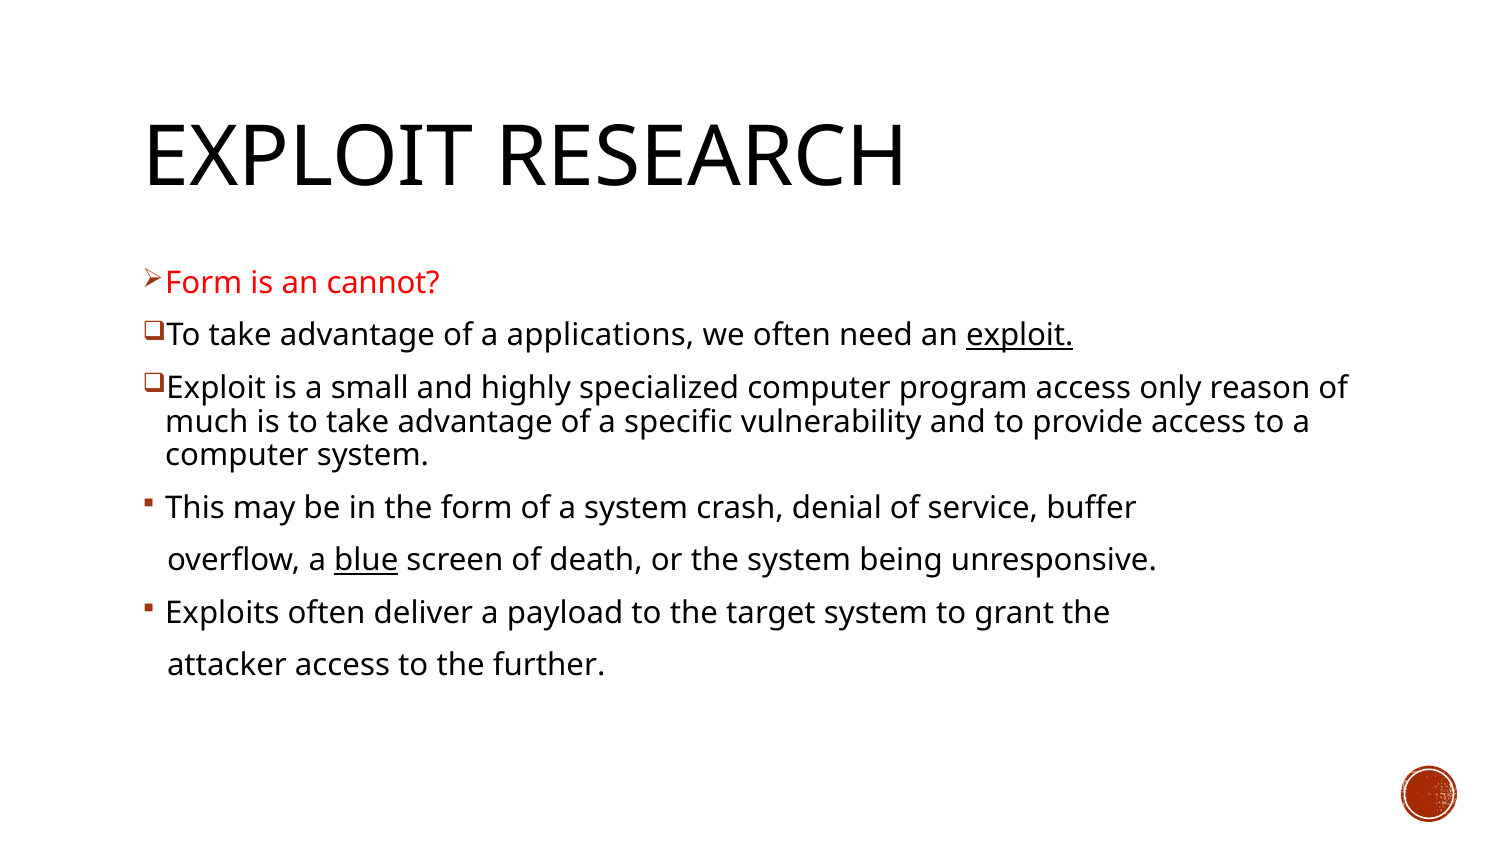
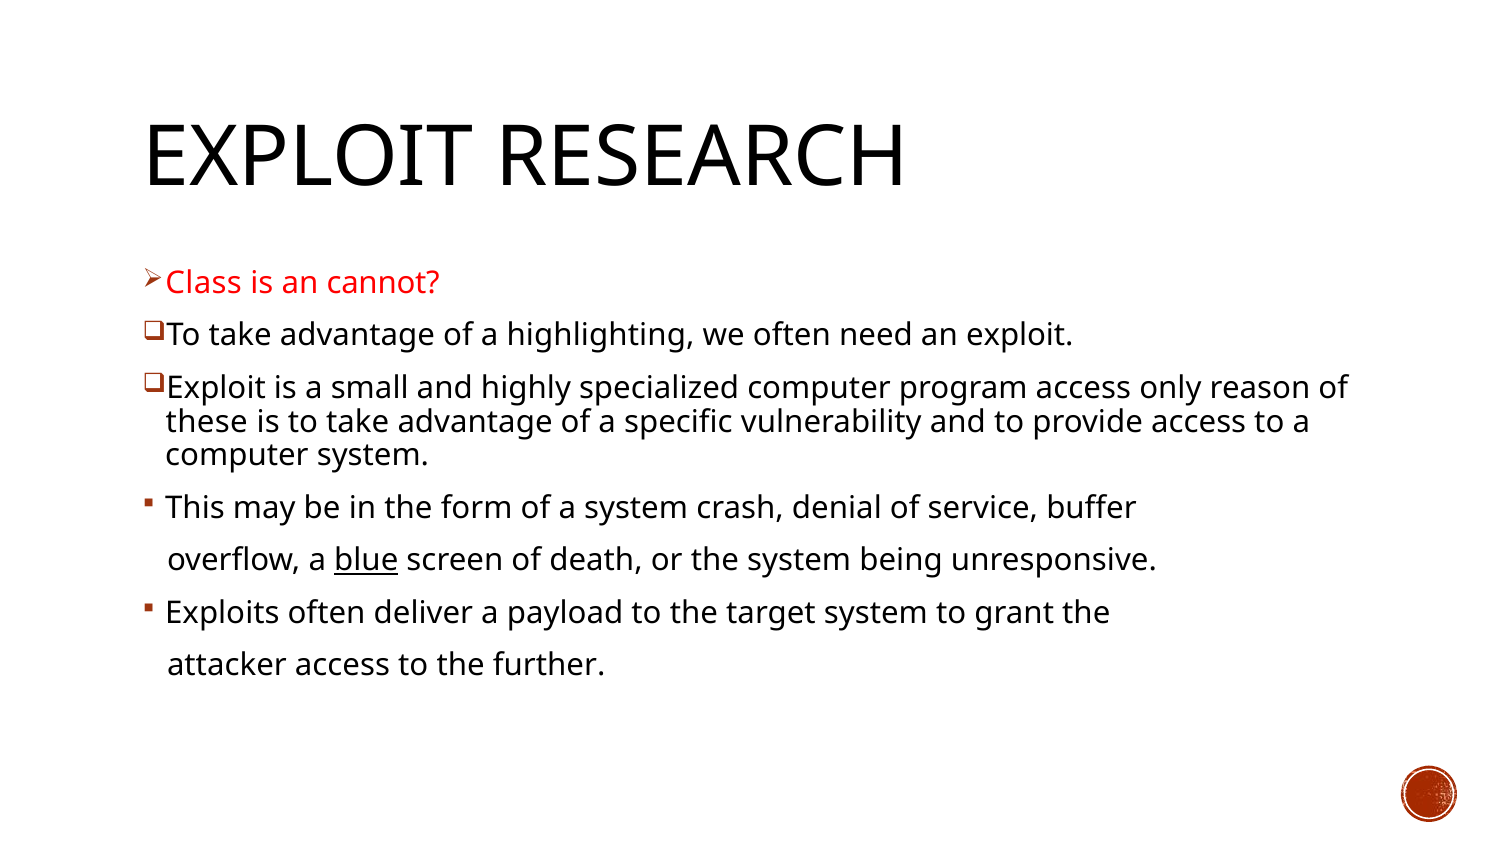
Form: Form -> Class (204, 283)
applications: applications -> highlighting (601, 335)
exploit underline: present -> none (1020, 335)
much: much -> these (207, 422)
